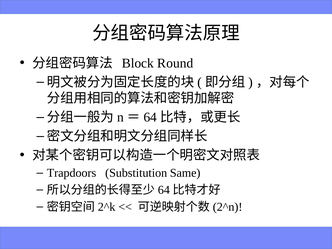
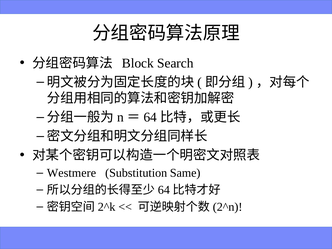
Round: Round -> Search (175, 63)
Trapdoors: Trapdoors -> Westmere (71, 173)
